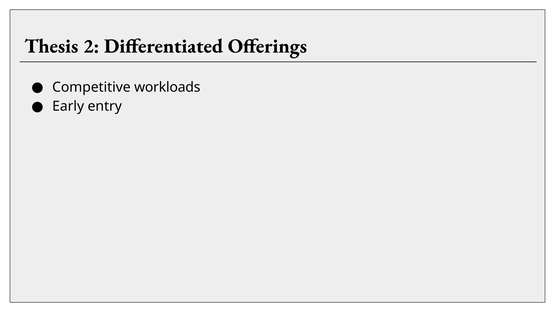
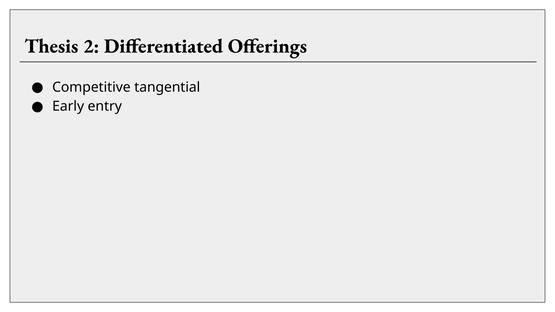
workloads: workloads -> tangential (167, 87)
